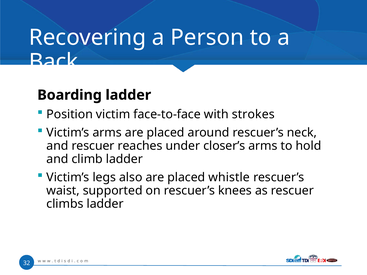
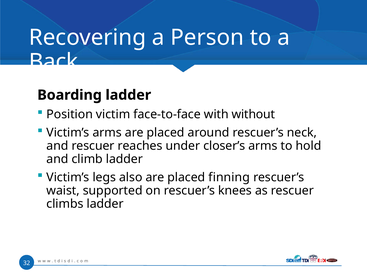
strokes: strokes -> without (253, 115)
whistle: whistle -> finning (229, 178)
